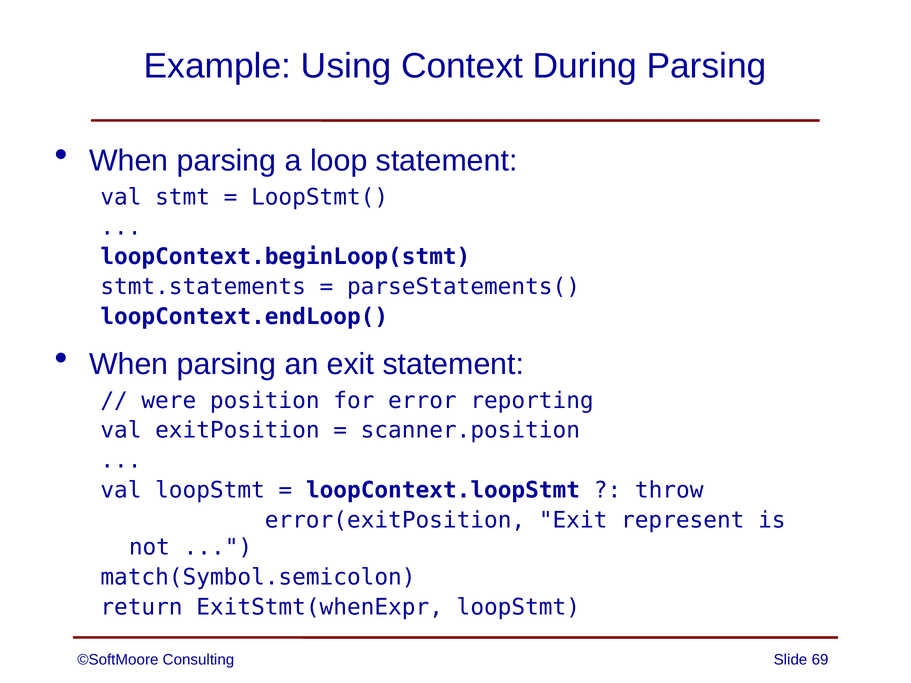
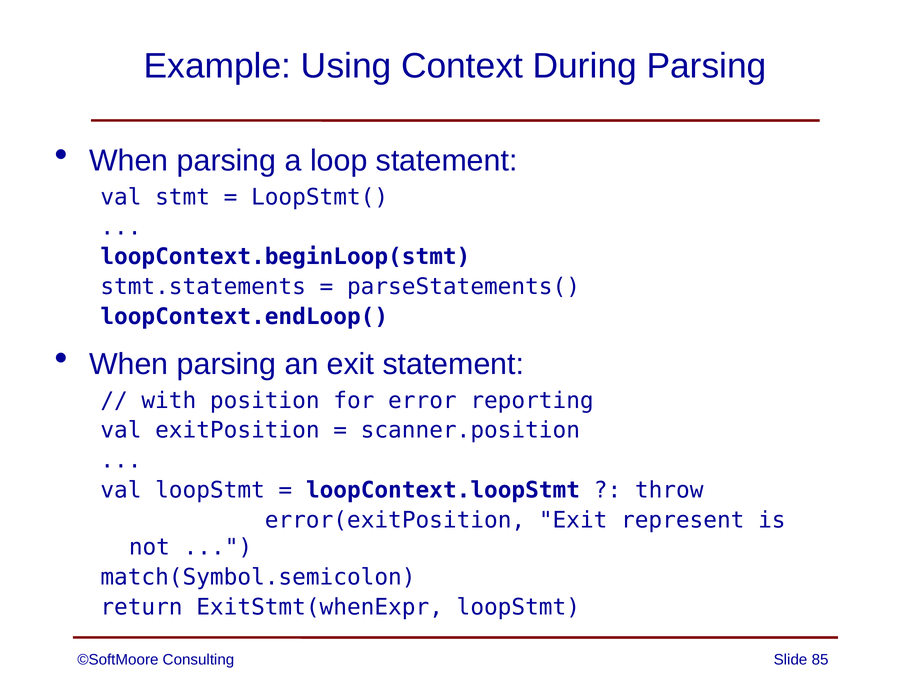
were: were -> with (169, 401)
69: 69 -> 85 (820, 660)
